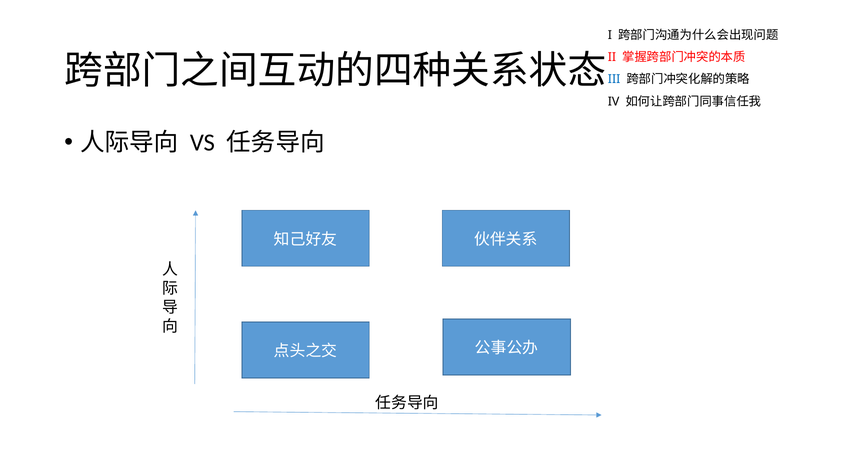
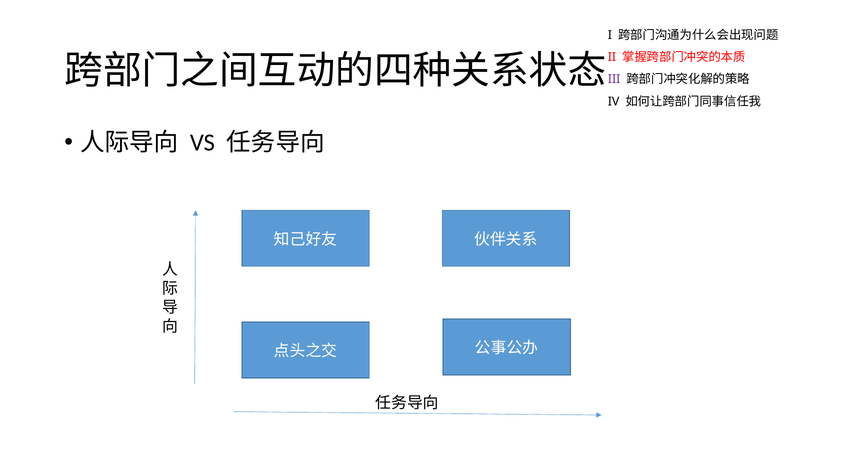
III colour: blue -> purple (614, 79)
